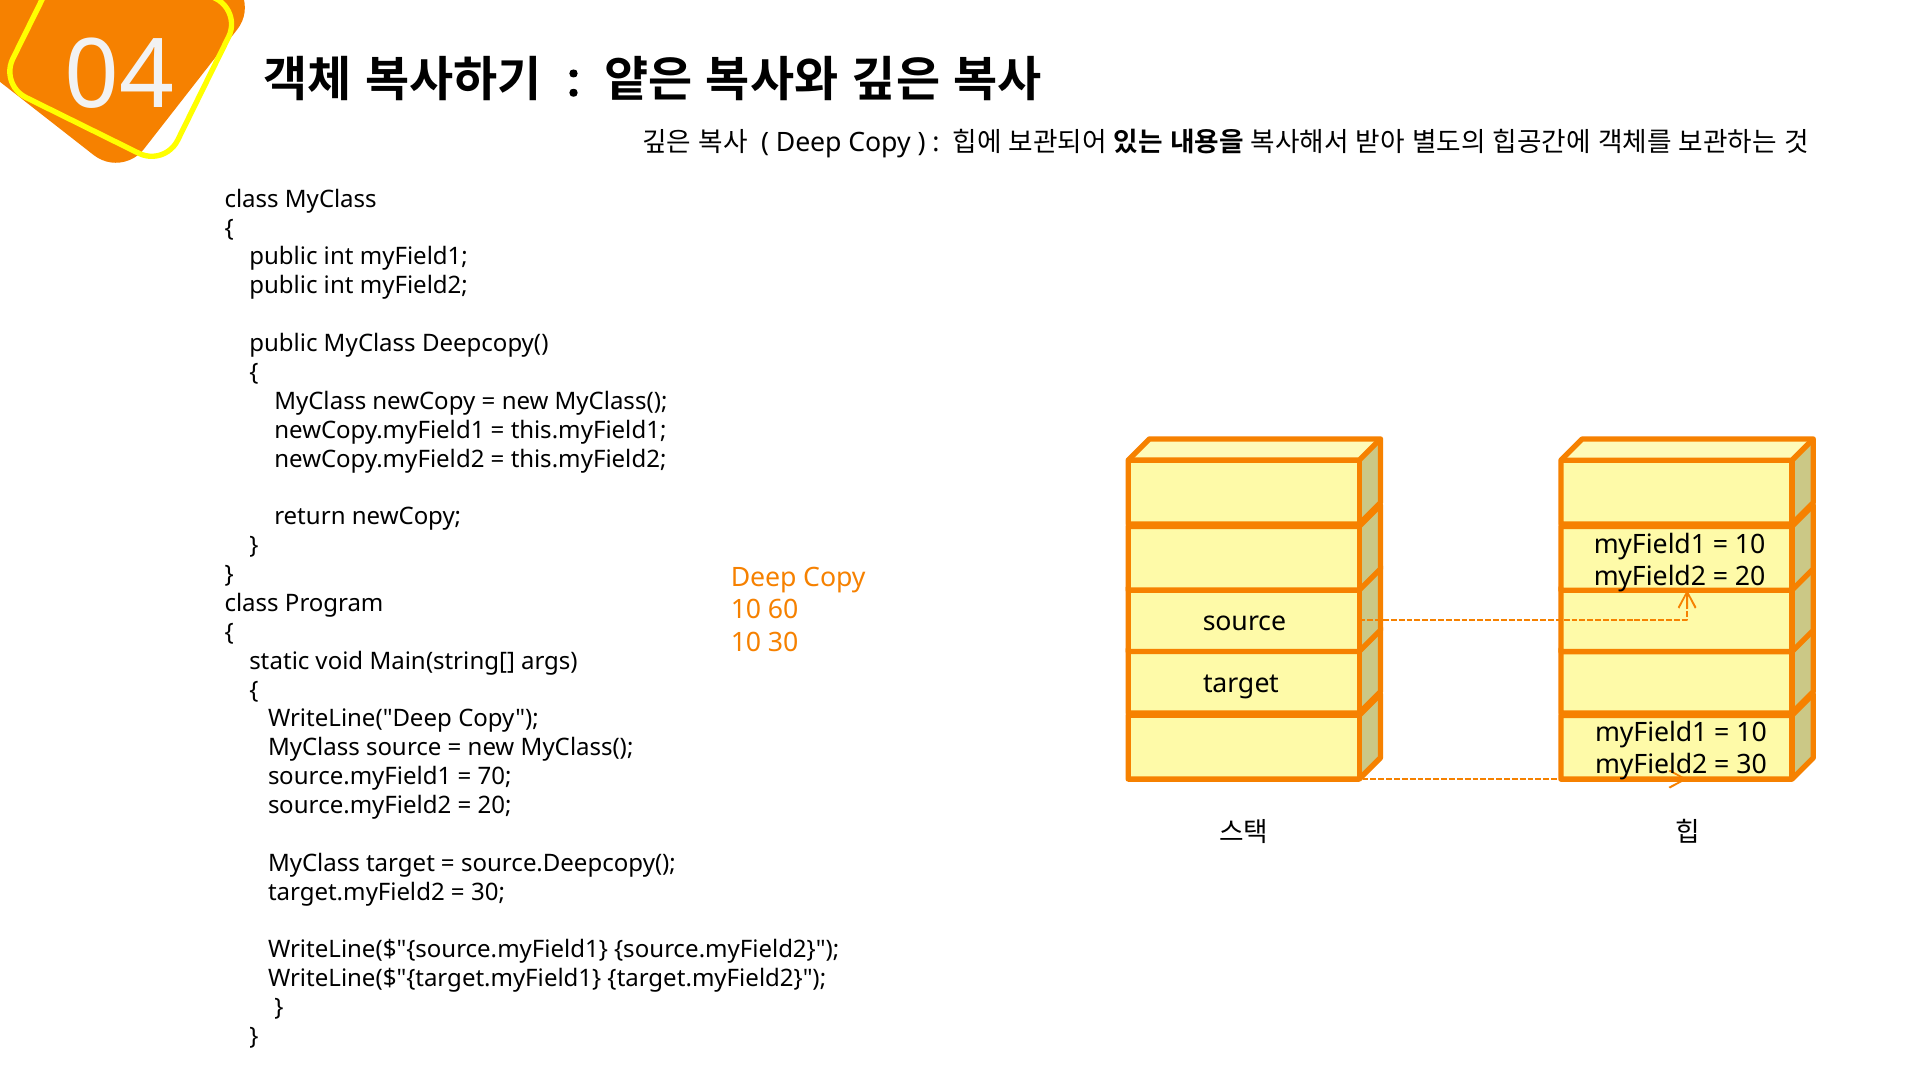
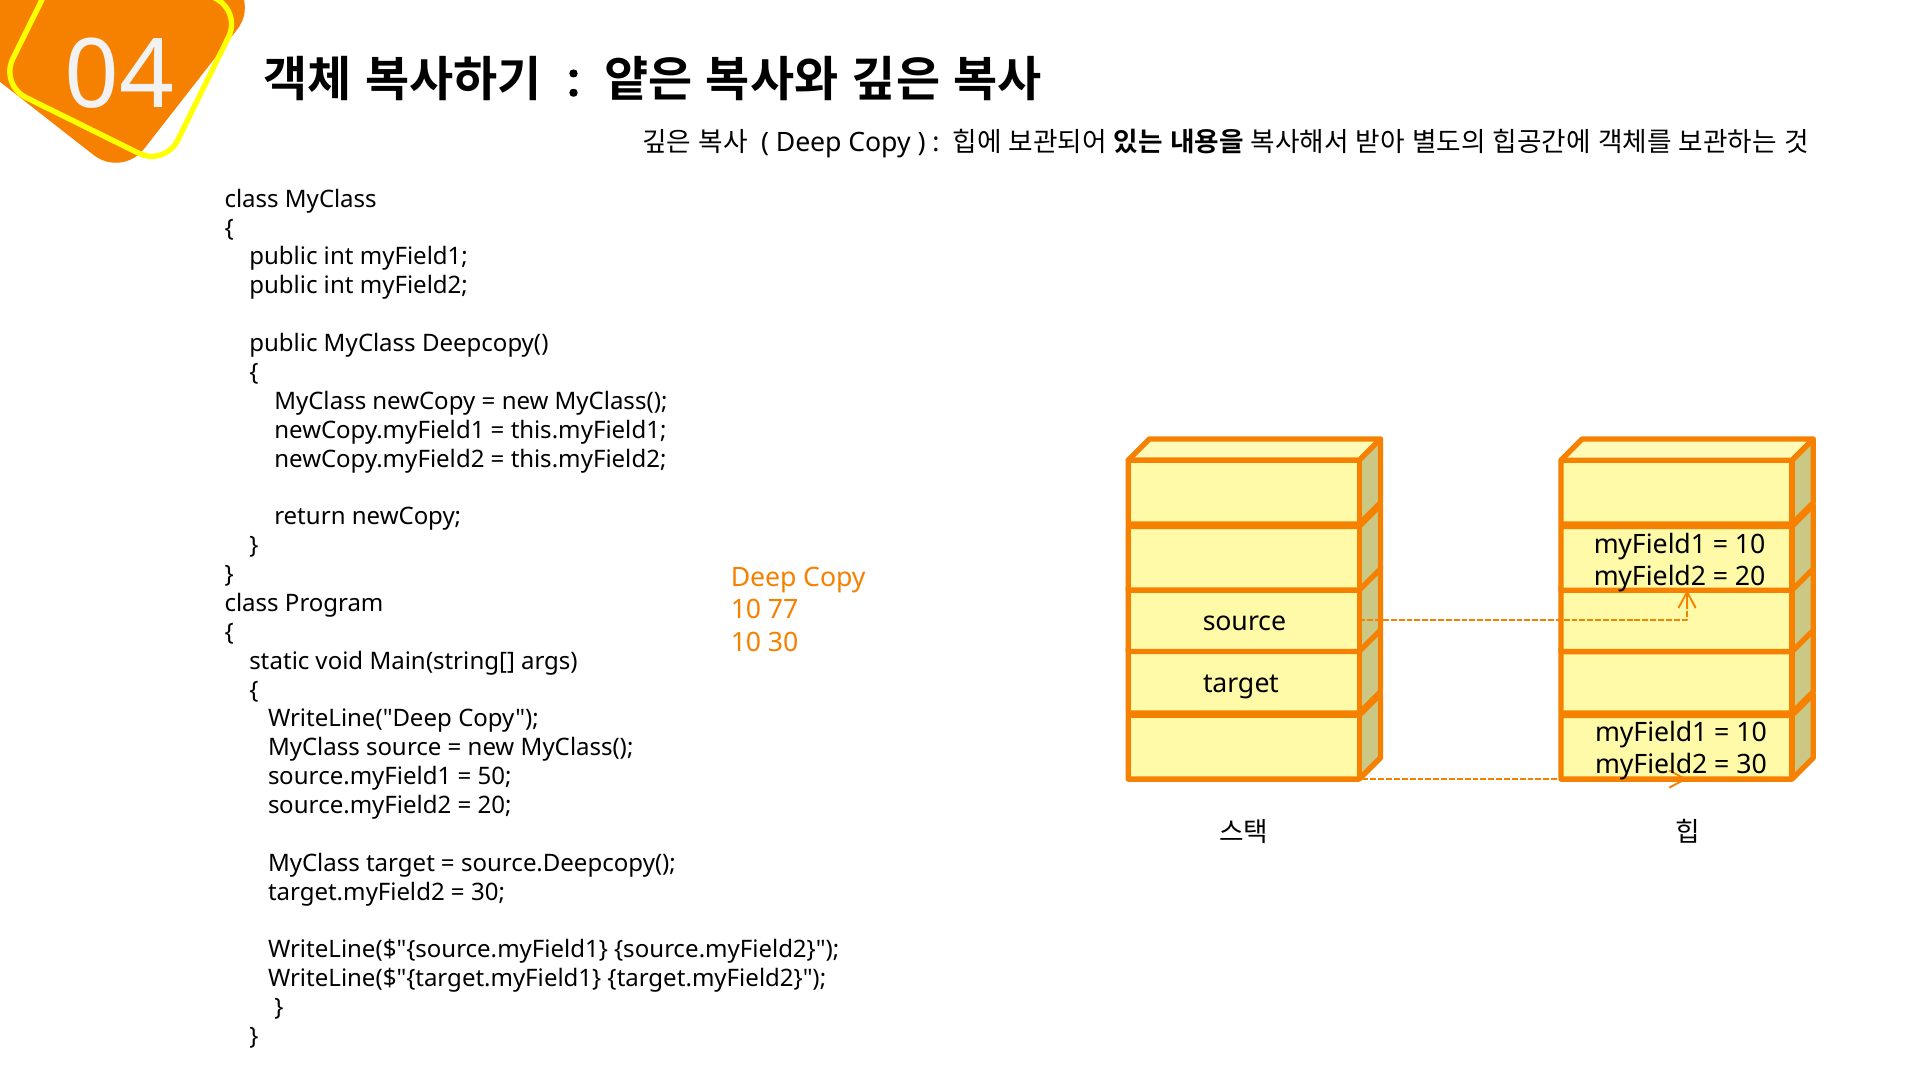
60: 60 -> 77 (783, 610)
70: 70 -> 50 (495, 777)
